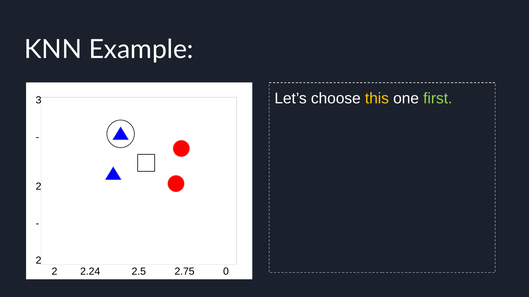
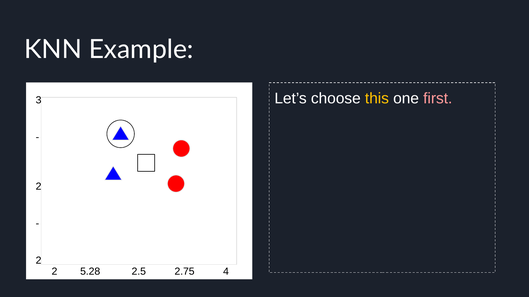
first colour: light green -> pink (438, 98)
2.24: 2.24 -> 5.28 (90, 272)
0: 0 -> 4 (226, 272)
